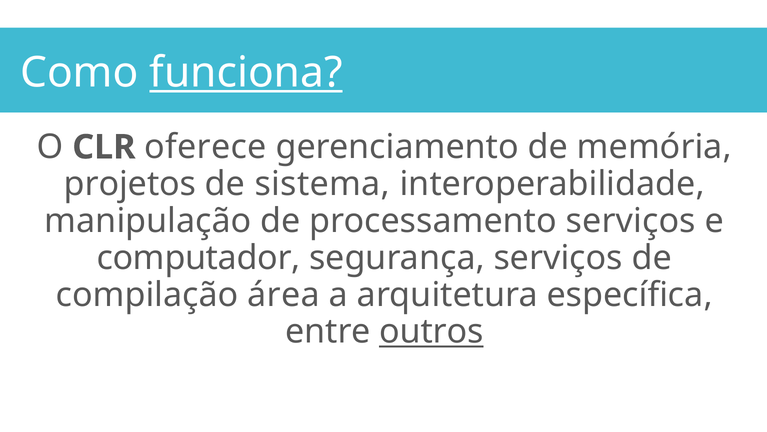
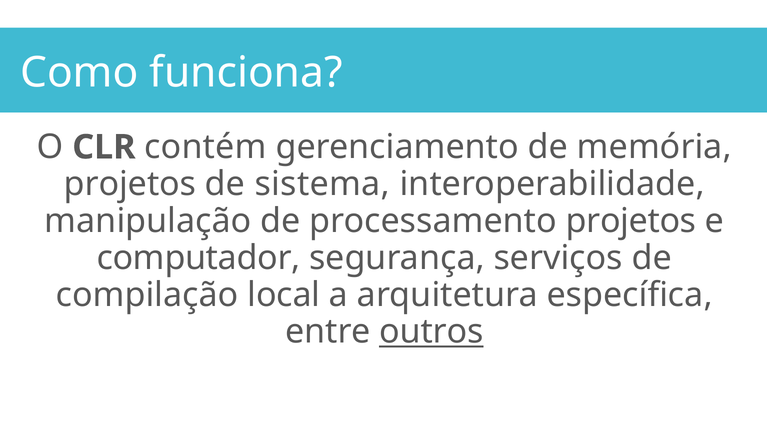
funciona underline: present -> none (246, 73)
oferece: oferece -> contém (205, 147)
processamento serviços: serviços -> projetos (631, 221)
área: área -> local (284, 294)
